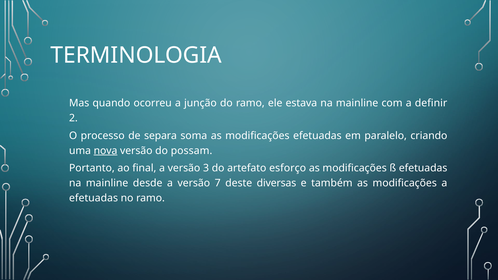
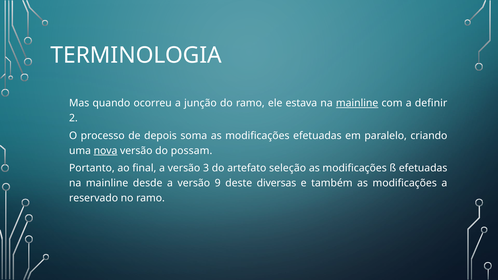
mainline underline: none -> present (357, 103)
separa: separa -> depois (160, 136)
esforço: esforço -> seleção (288, 168)
7: 7 -> 9 (218, 183)
efetuadas: efetuadas -> reservado (94, 198)
